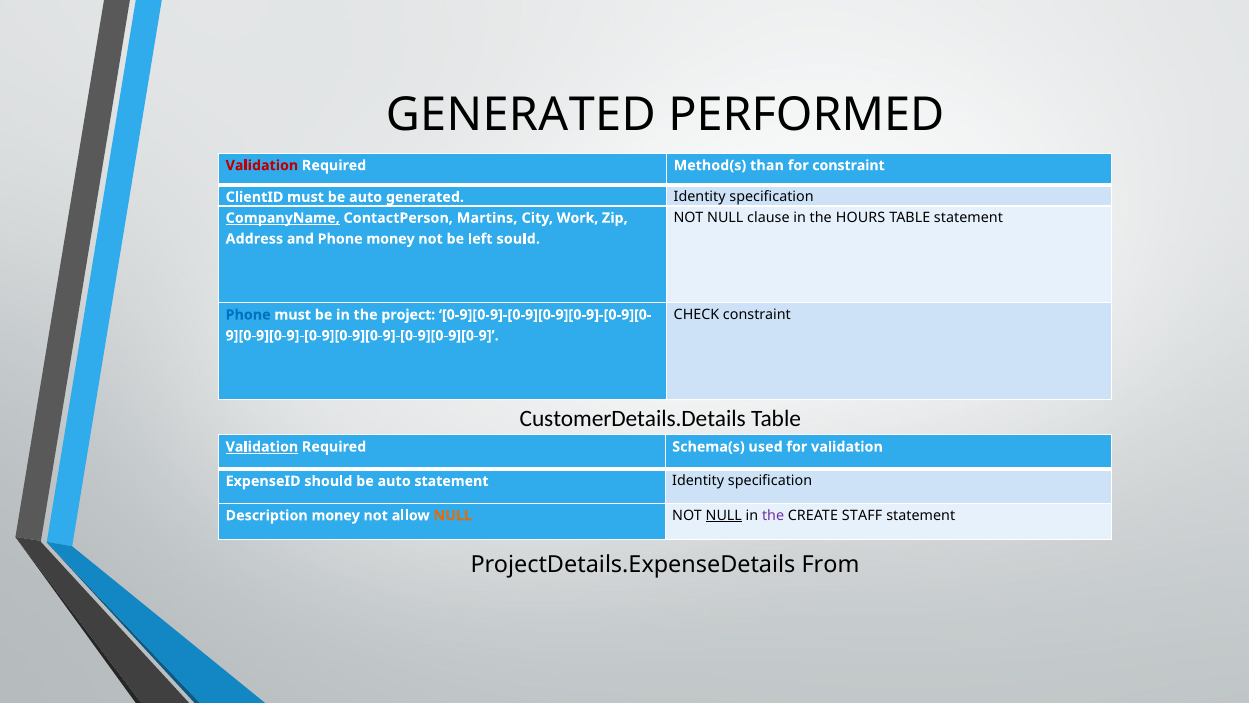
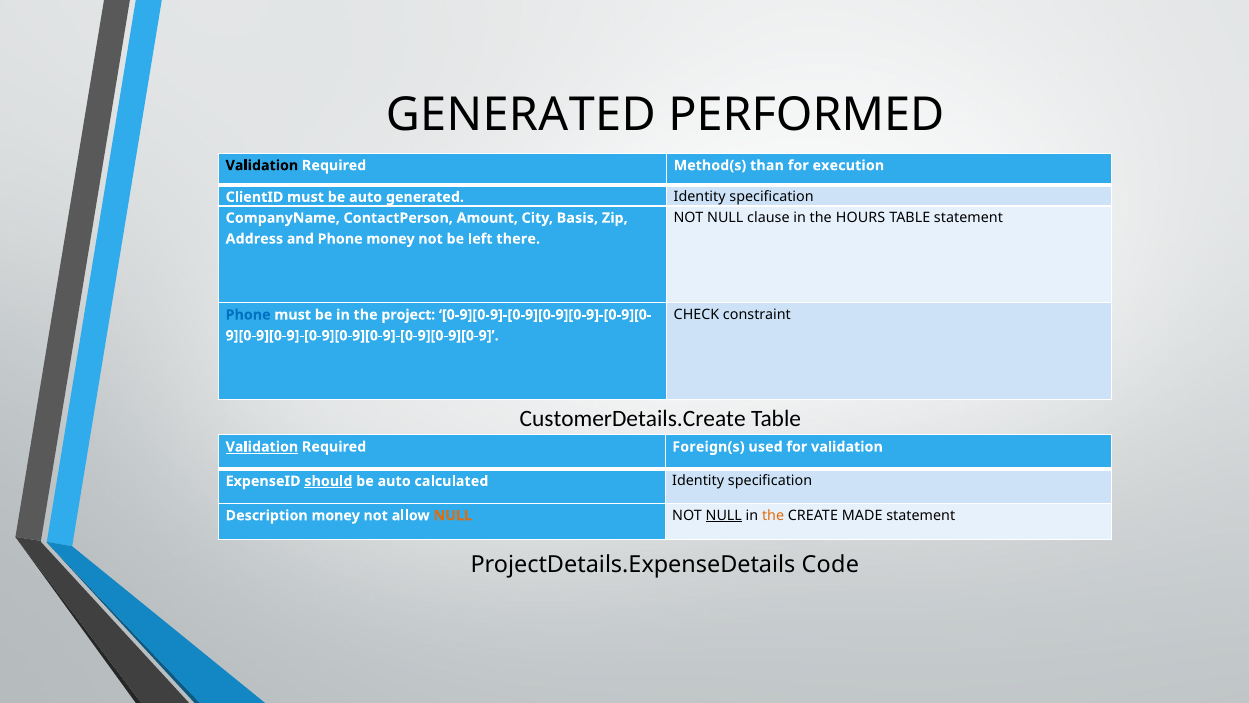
Validation colour: red -> black (262, 165)
for constraint: constraint -> execution (848, 165)
CompanyName underline: present -> none (283, 218)
Martins: Martins -> Amount (487, 218)
Work: Work -> Basis (577, 218)
sould: sould -> there (518, 239)
CustomerDetails.Details: CustomerDetails.Details -> CustomerDetails.Create (633, 418)
Schema(s: Schema(s -> Foreign(s (708, 447)
should underline: none -> present (328, 481)
auto statement: statement -> calculated (451, 481)
the colour: purple -> orange (773, 515)
STAFF: STAFF -> MADE (862, 515)
From: From -> Code (830, 564)
